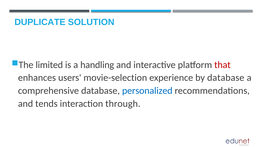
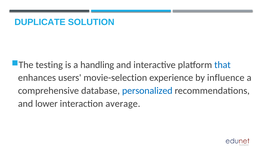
limited: limited -> testing (49, 65)
that colour: red -> blue (222, 65)
by database: database -> influence (226, 78)
tends: tends -> lower (46, 104)
through: through -> average (123, 104)
